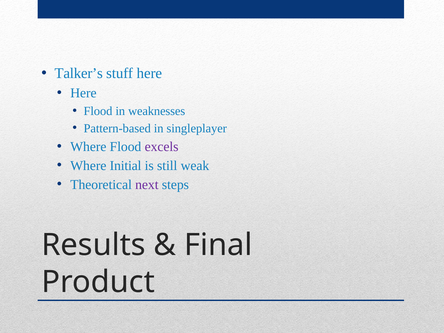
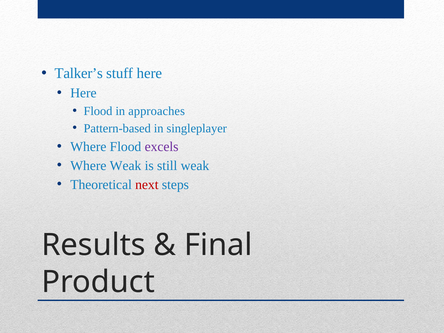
weaknesses: weaknesses -> approaches (157, 111)
Where Initial: Initial -> Weak (126, 166)
next colour: purple -> red (147, 185)
